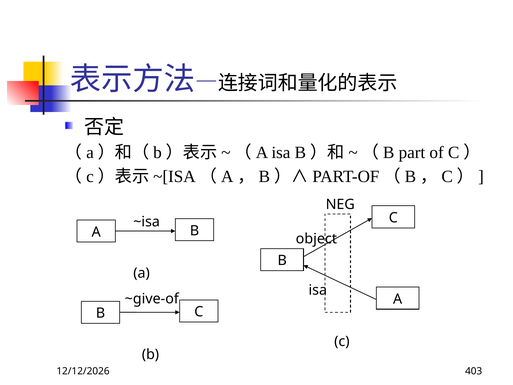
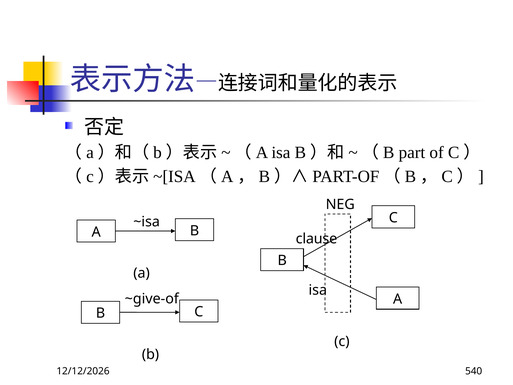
object: object -> clause (316, 239)
403: 403 -> 540 (474, 371)
